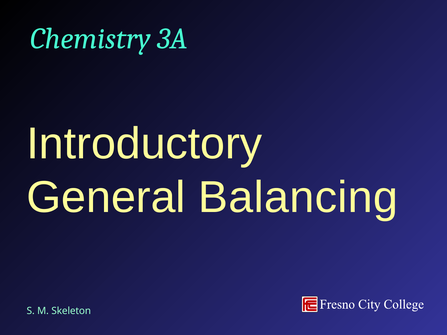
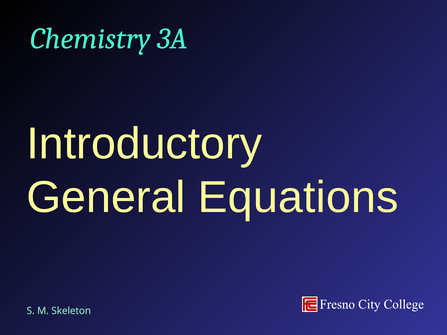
Balancing: Balancing -> Equations (298, 198)
